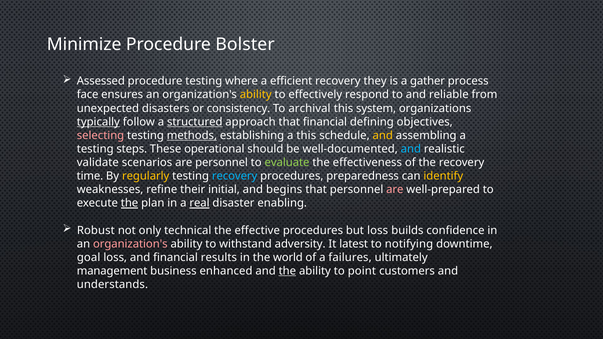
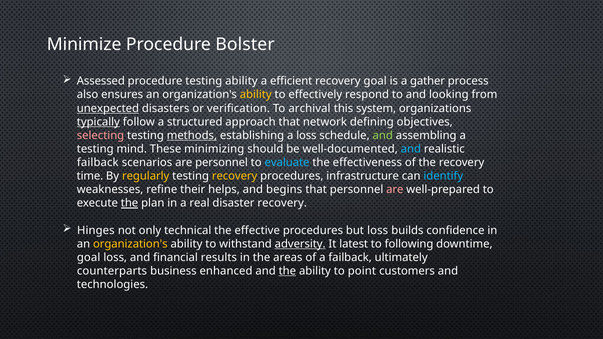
testing where: where -> ability (241, 81)
recovery they: they -> goal (375, 81)
face: face -> also (88, 95)
reliable: reliable -> looking (449, 95)
unexpected underline: none -> present (108, 108)
consistency: consistency -> verification (238, 108)
structured underline: present -> none (195, 122)
that financial: financial -> network (325, 122)
a this: this -> loss (306, 135)
and colour: yellow -> light green (383, 135)
steps: steps -> mind (132, 149)
operational: operational -> minimizing (214, 149)
validate: validate -> failback (98, 163)
evaluate colour: light green -> light blue (287, 163)
recovery colour: light blue -> yellow (235, 176)
preparedness: preparedness -> infrastructure (363, 176)
identify colour: yellow -> light blue (443, 176)
initial: initial -> helps (224, 190)
real underline: present -> none (199, 203)
disaster enabling: enabling -> recovery (282, 203)
Robust: Robust -> Hinges (96, 230)
organization's colour: pink -> yellow (130, 244)
adversity underline: none -> present (300, 244)
notifying: notifying -> following (409, 244)
world: world -> areas (288, 258)
a failures: failures -> failback (350, 258)
management: management -> counterparts (112, 271)
understands: understands -> technologies (112, 285)
